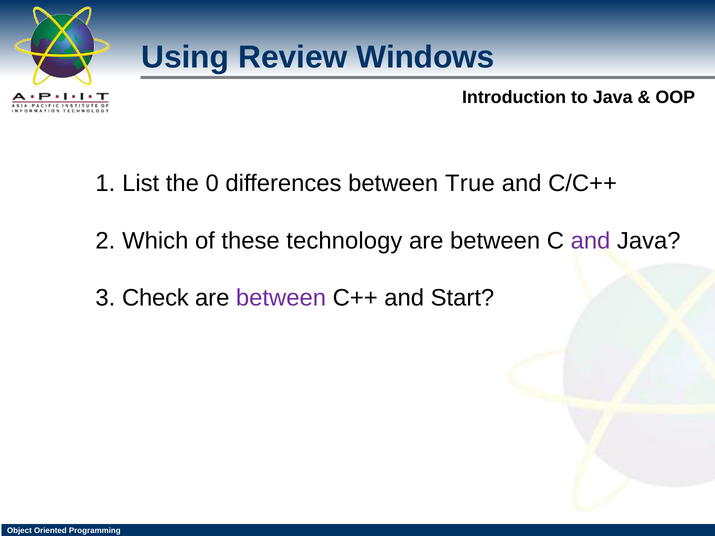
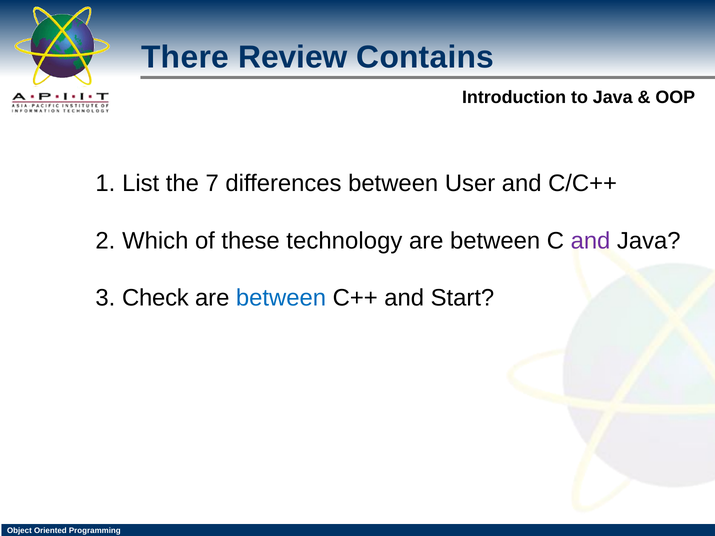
Using: Using -> There (185, 57)
Windows: Windows -> Contains (425, 57)
0: 0 -> 7 (212, 184)
True: True -> User (470, 184)
between colour: purple -> blue (281, 298)
